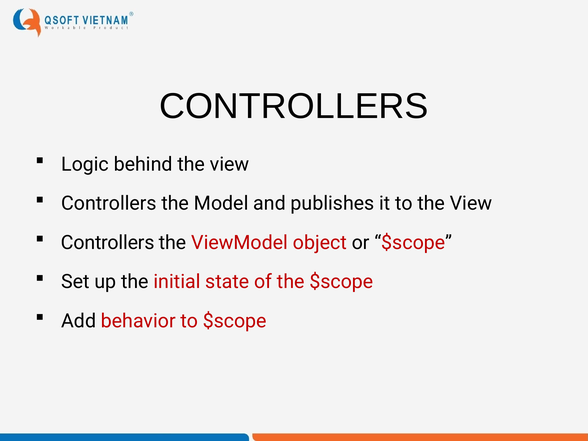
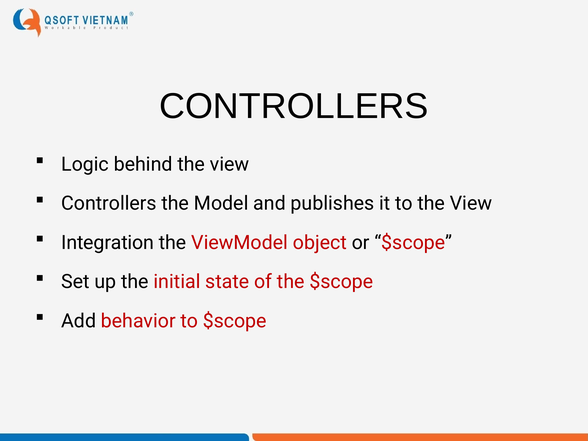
Controllers: Controllers -> Integration (108, 243)
